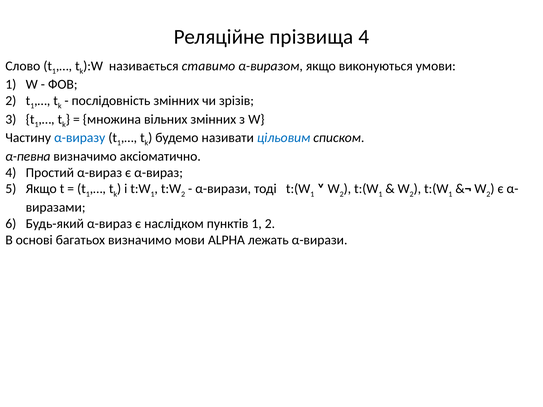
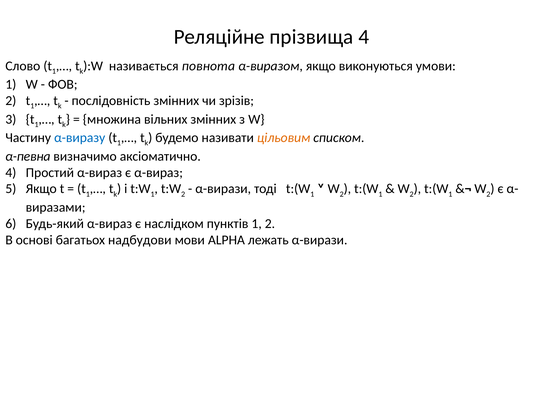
ставимо: ставимо -> повнота (208, 66)
цільовим colour: blue -> orange (284, 138)
багатьох визначимо: визначимо -> надбудови (140, 240)
